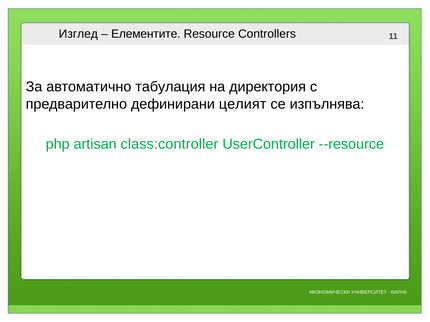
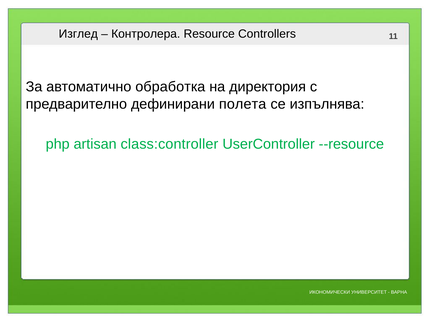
Елементите: Елементите -> Контролера (146, 34)
табулация: табулация -> обработка (170, 87)
целият: целият -> полета (243, 104)
